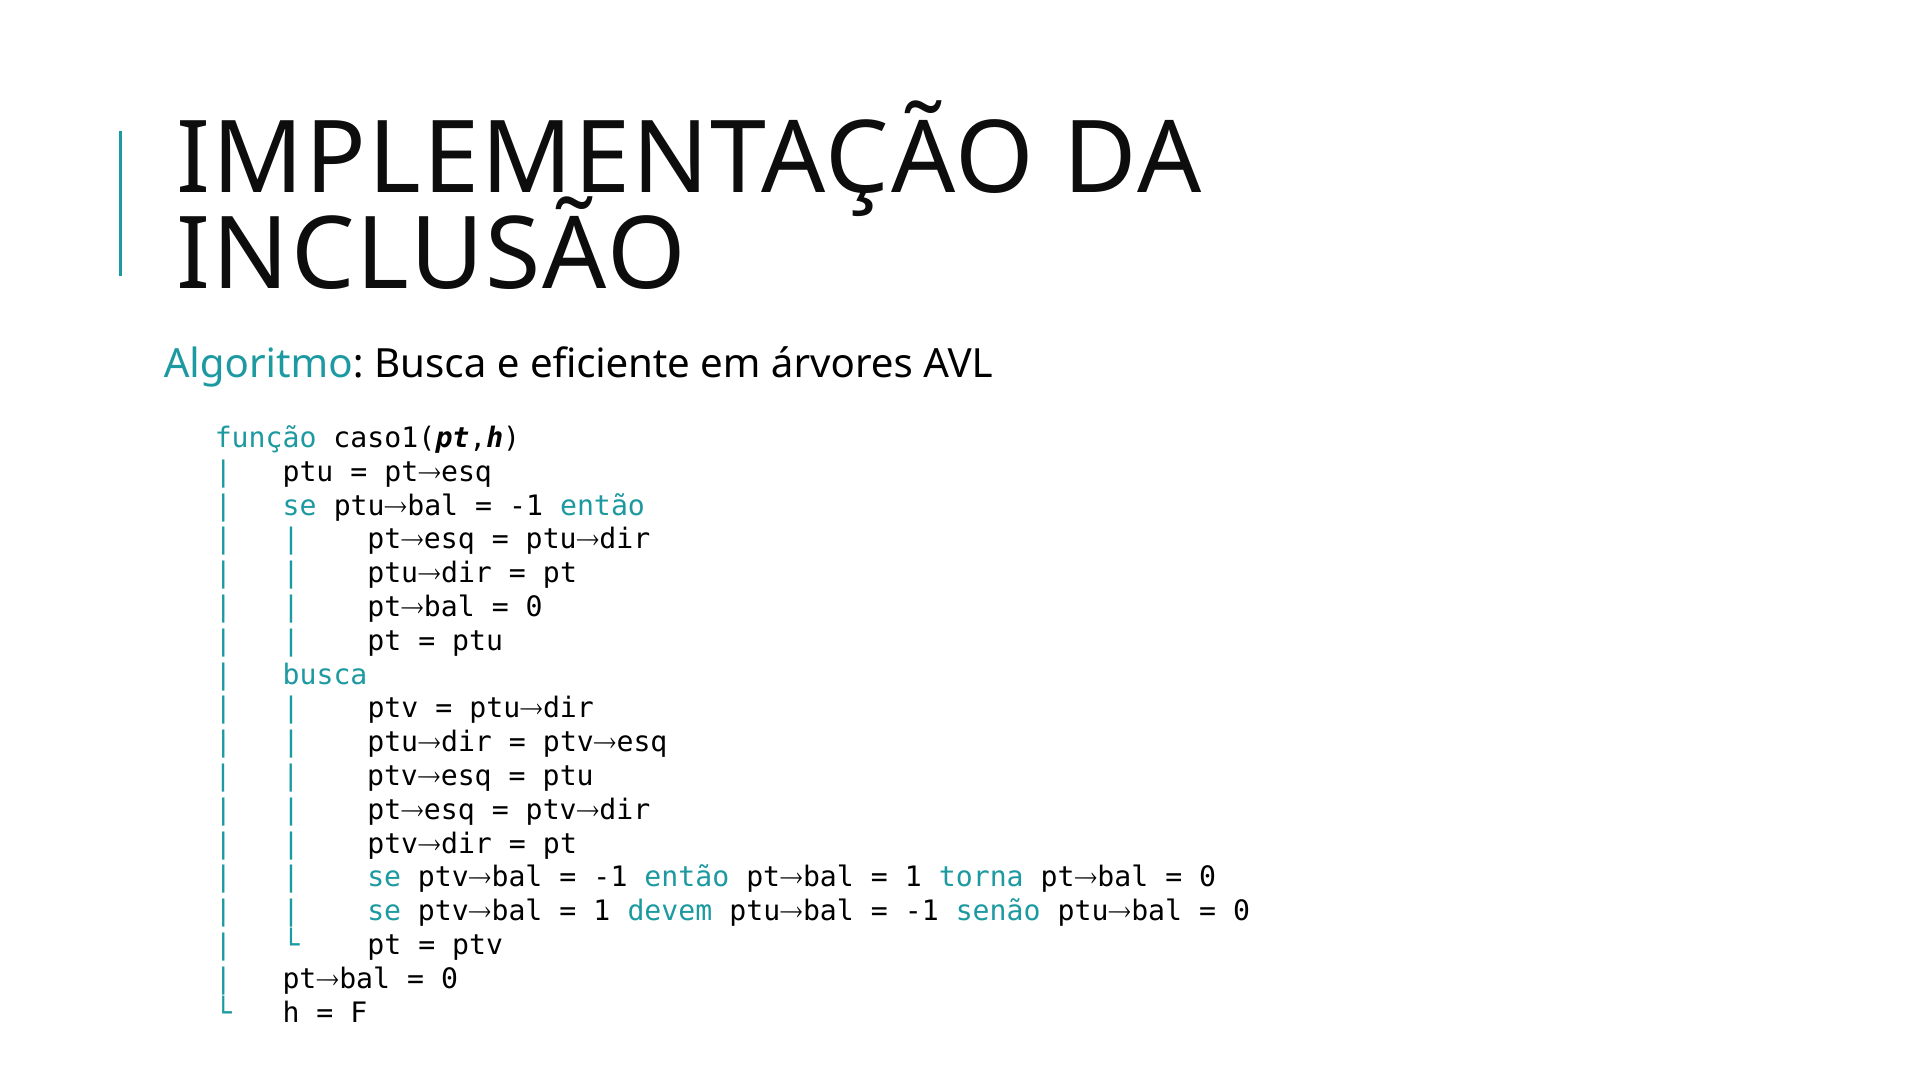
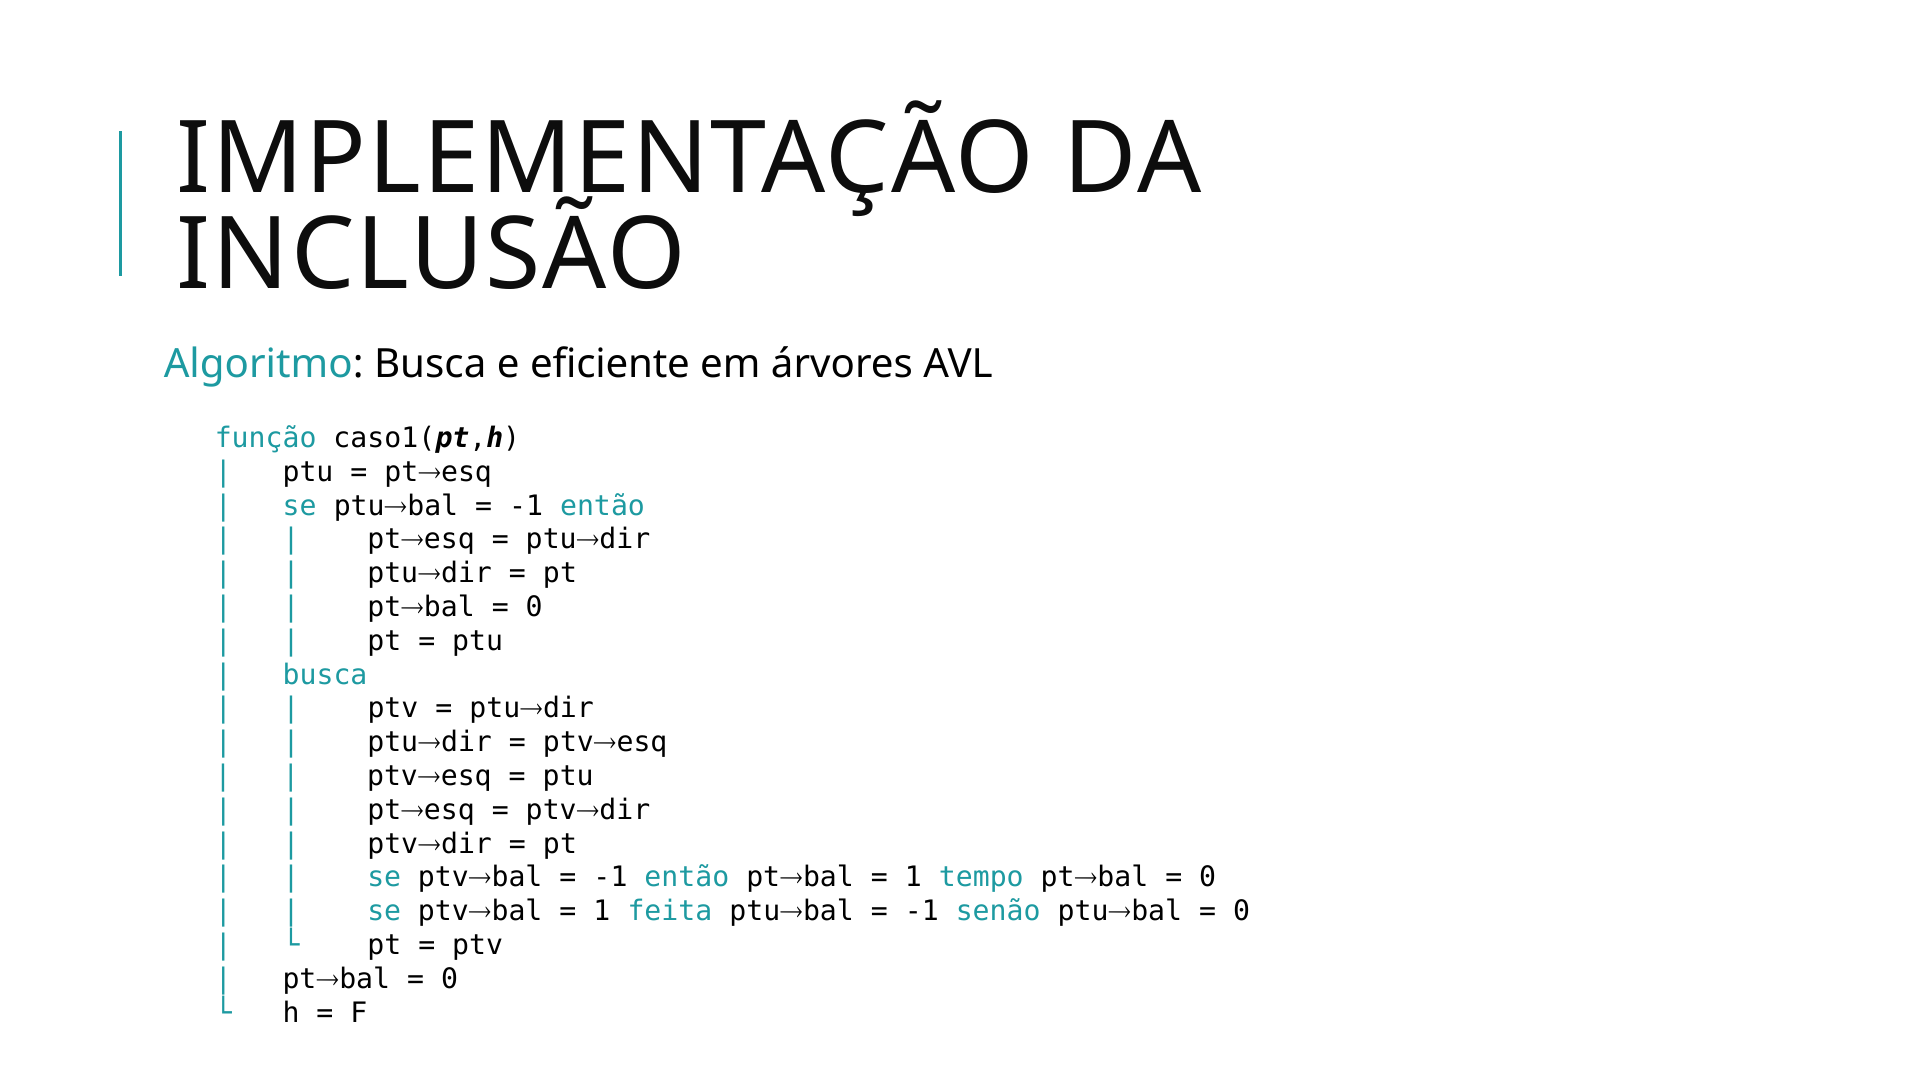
torna: torna -> tempo (981, 878)
devem: devem -> feita (670, 912)
